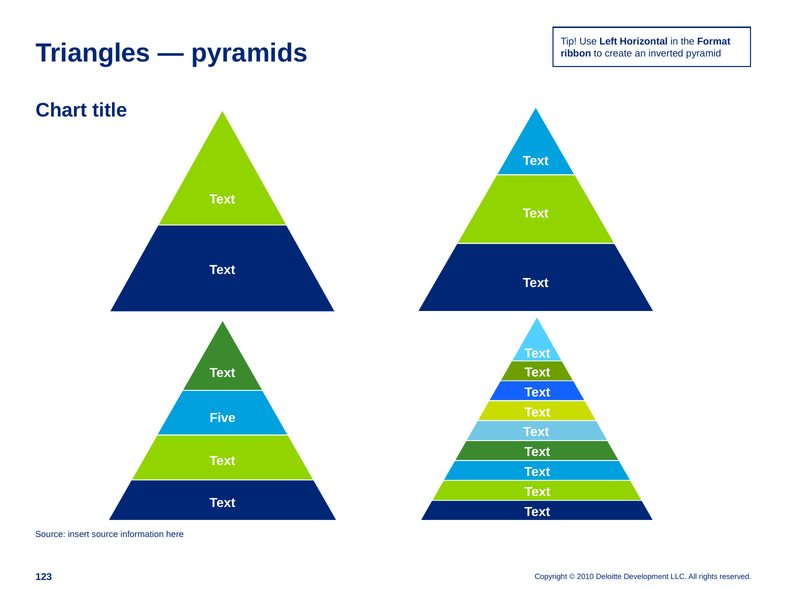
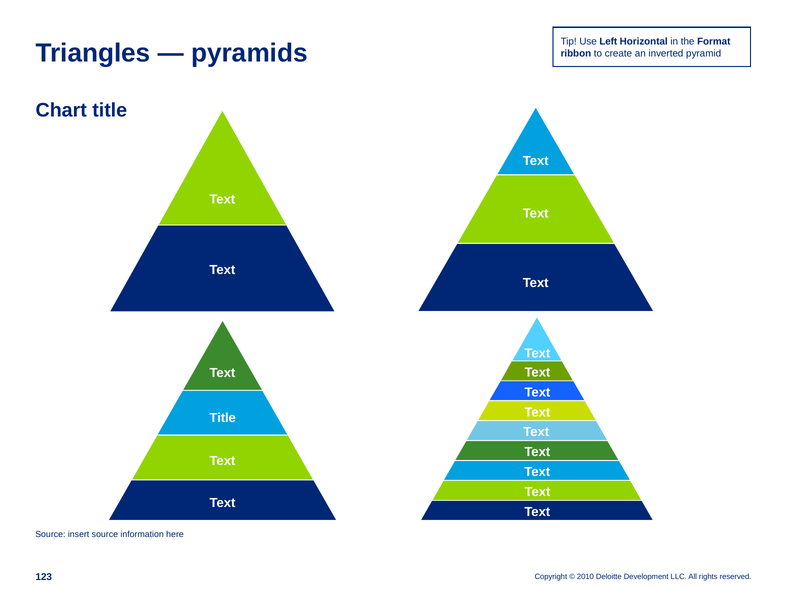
Five: Five -> Title (223, 418)
